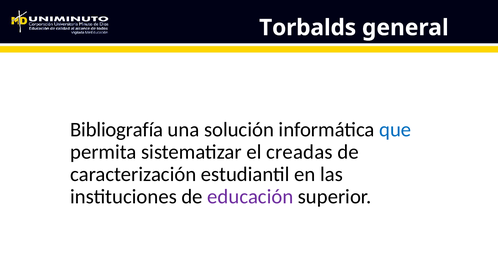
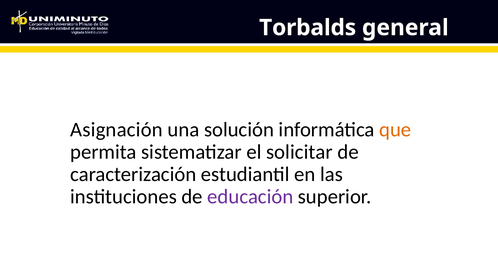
Bibliografía: Bibliografía -> Asignación (116, 130)
que colour: blue -> orange (395, 130)
creadas: creadas -> solicitar (299, 152)
